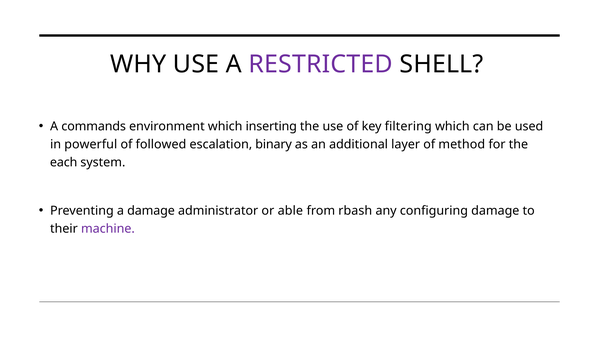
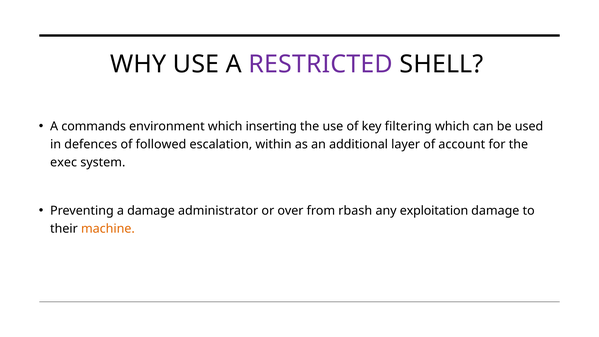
powerful: powerful -> defences (91, 144)
binary: binary -> within (274, 144)
method: method -> account (462, 144)
each: each -> exec (64, 162)
able: able -> over (290, 211)
configuring: configuring -> exploitation (434, 211)
machine colour: purple -> orange (108, 229)
